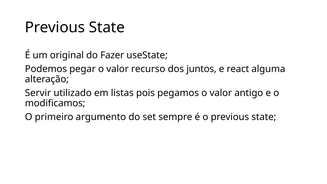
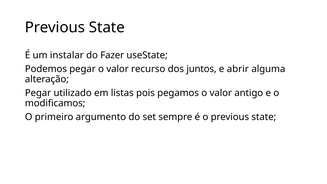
original: original -> instalar (67, 55)
react: react -> abrir (238, 69)
Servir: Servir -> Pegar (38, 93)
